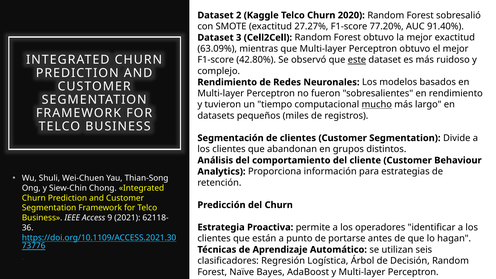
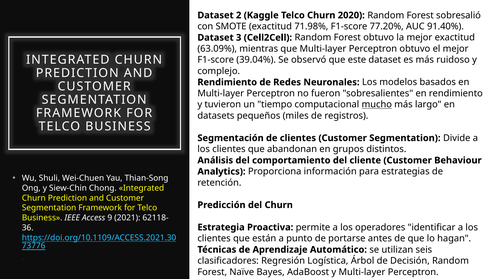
27.27%: 27.27% -> 71.98% (311, 26)
42.80%: 42.80% -> 39.04% (256, 60)
este underline: present -> none (357, 60)
